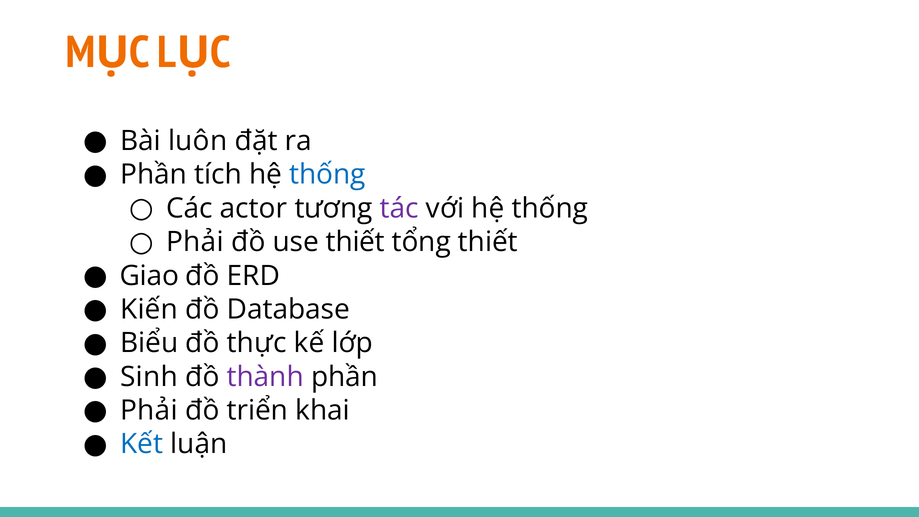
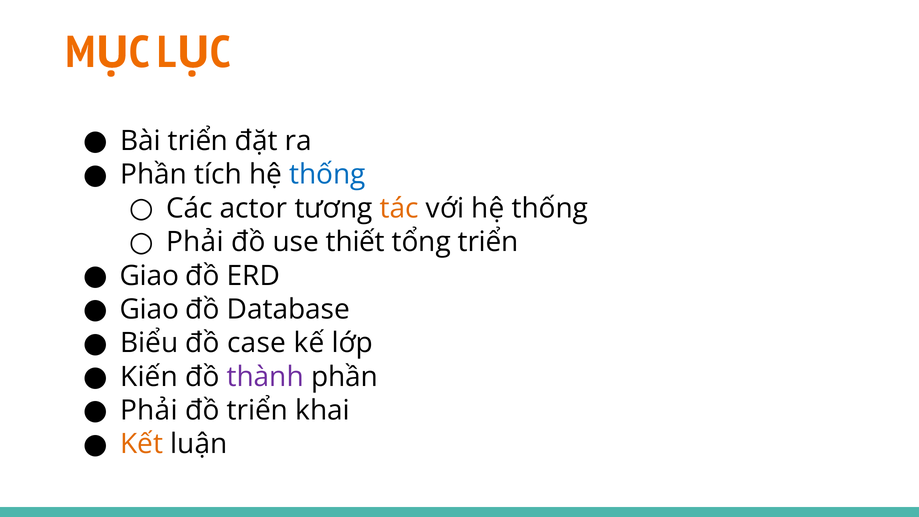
Bài luôn: luôn -> triển (198, 141)
tác colour: purple -> orange (399, 208)
tổng thiết: thiết -> triển (488, 242)
Kiến: Kiến -> Giao (149, 309)
thực: thực -> case (257, 343)
Sinh: Sinh -> Kiến (149, 377)
Kết colour: blue -> orange (142, 444)
